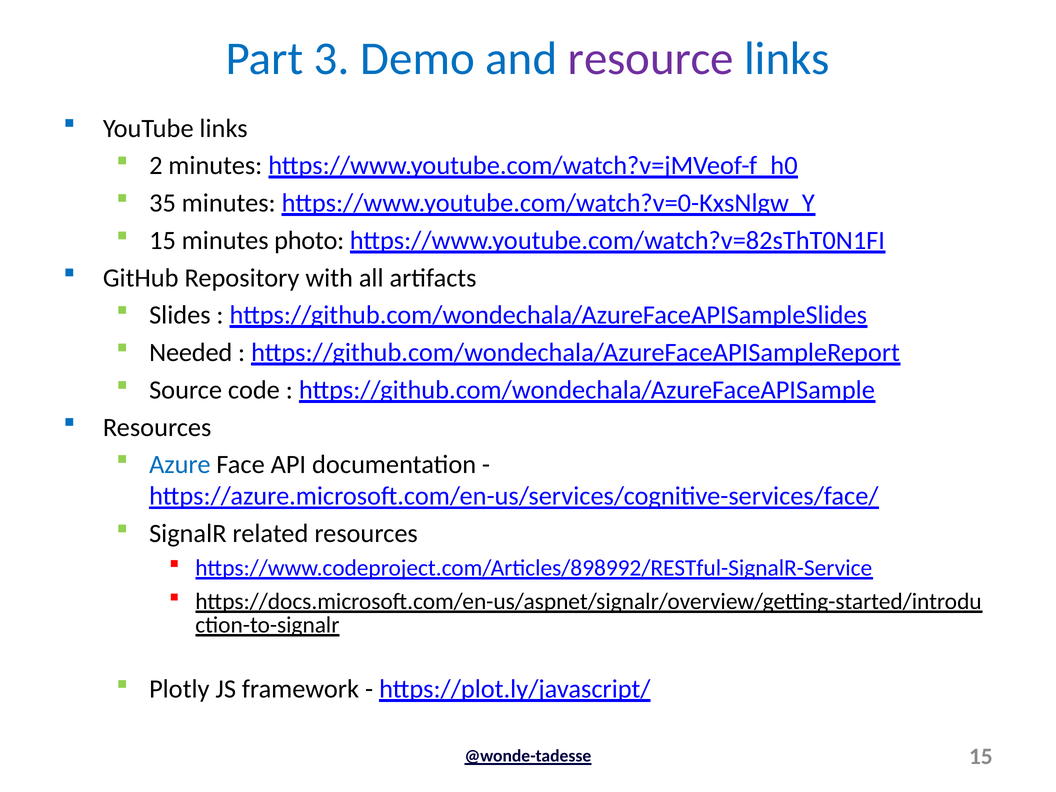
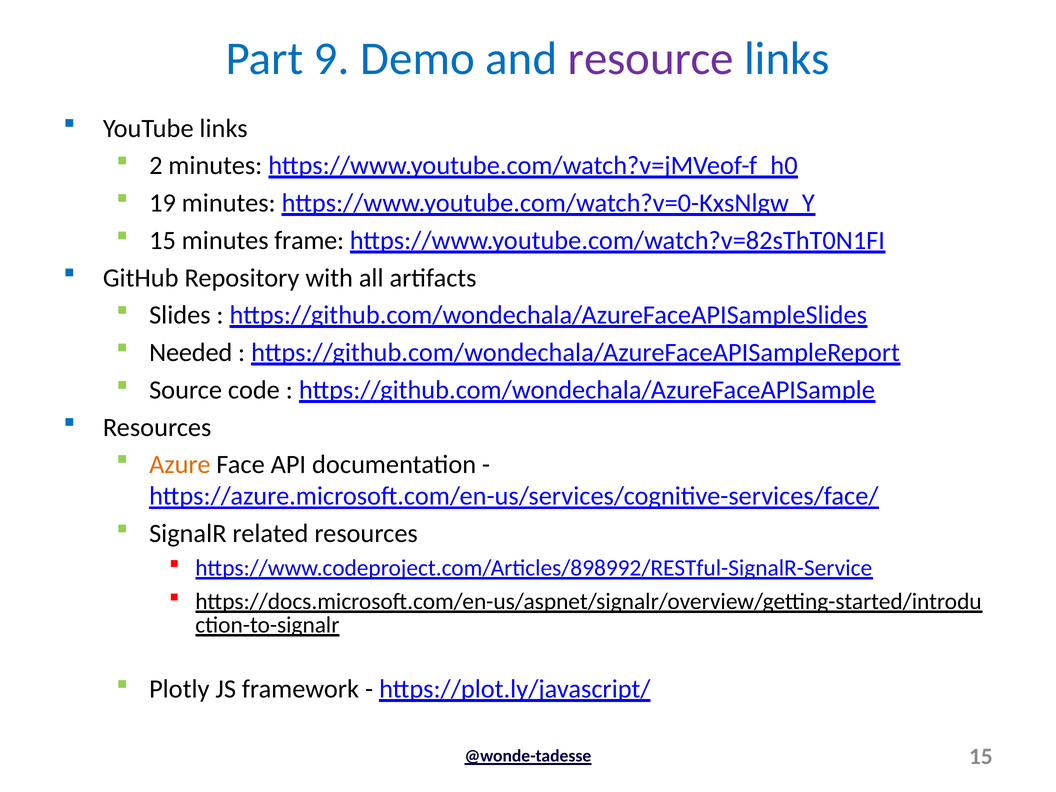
3: 3 -> 9 (332, 59)
35: 35 -> 19 (163, 203)
photo: photo -> frame (309, 241)
Azure colour: blue -> orange (180, 464)
